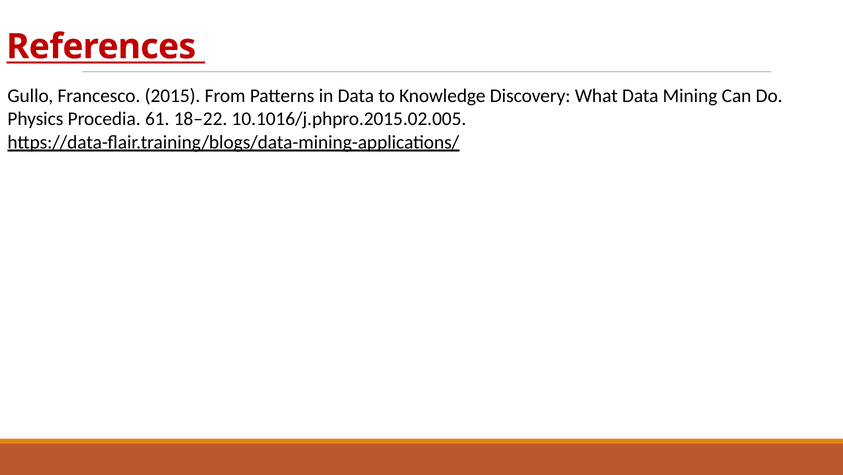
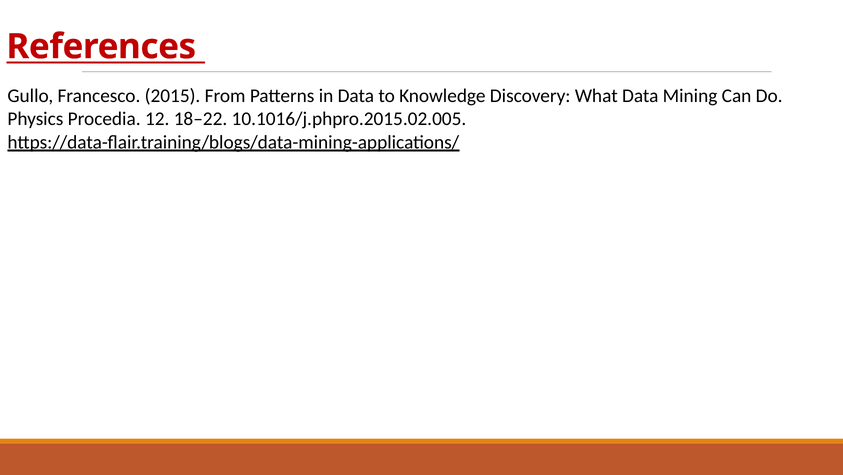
61: 61 -> 12 (157, 119)
